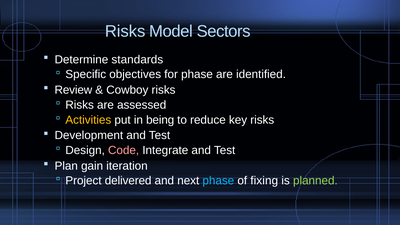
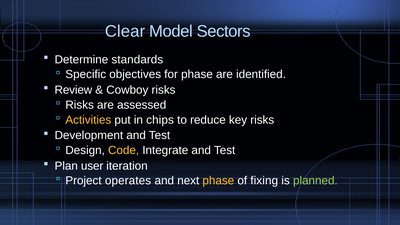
Risks: Risks -> Clear (125, 31)
being: being -> chips (160, 120)
Code colour: pink -> yellow (124, 150)
gain: gain -> user (92, 166)
delivered: delivered -> operates (128, 181)
phase colour: light blue -> yellow (218, 181)
